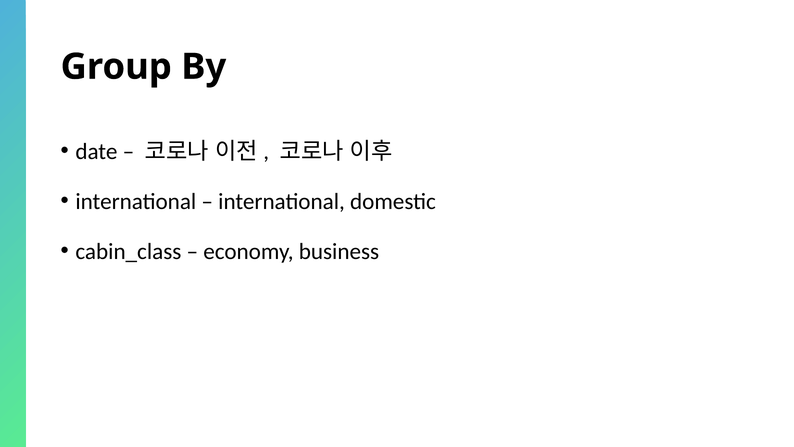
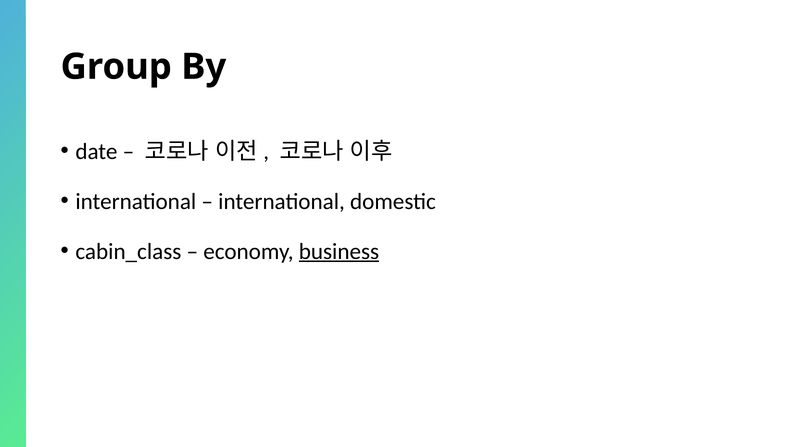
business underline: none -> present (339, 251)
